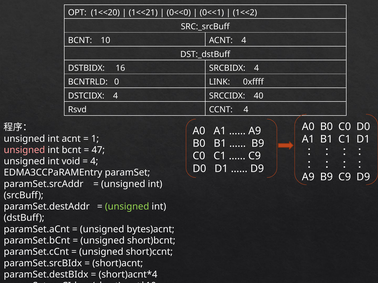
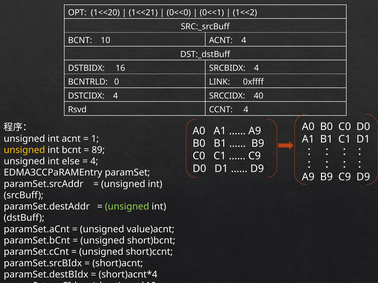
unsigned colour: pink -> yellow (24, 150)
47: 47 -> 89 (98, 150)
void: void -> else (71, 162)
bytes)acnt: bytes)acnt -> value)acnt (151, 230)
